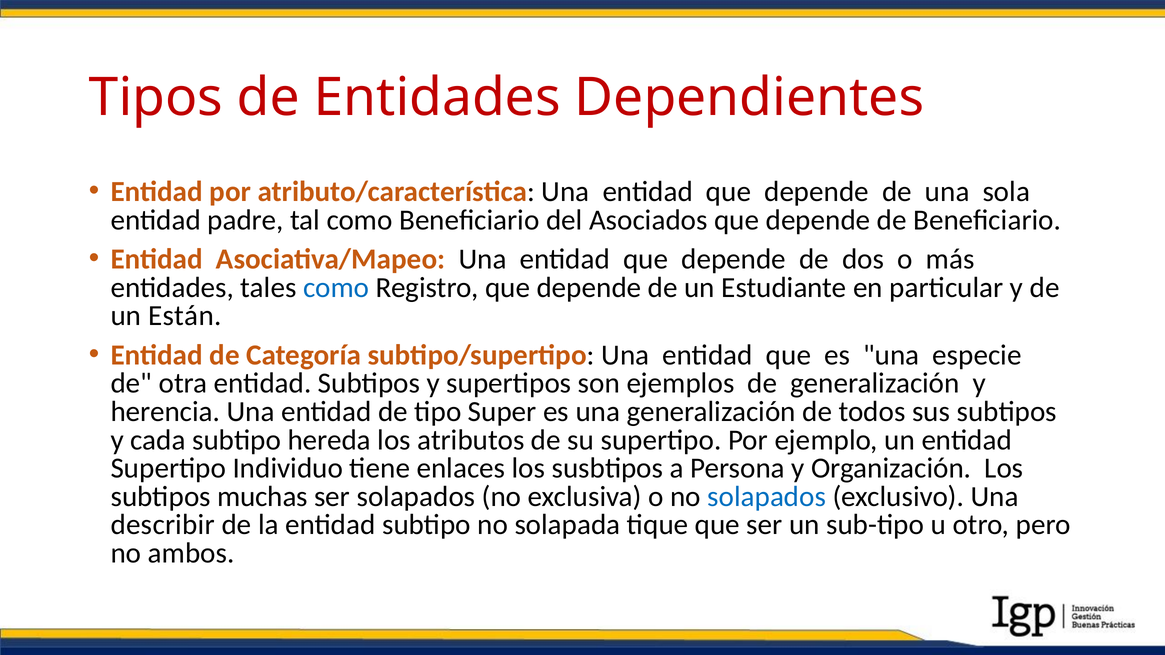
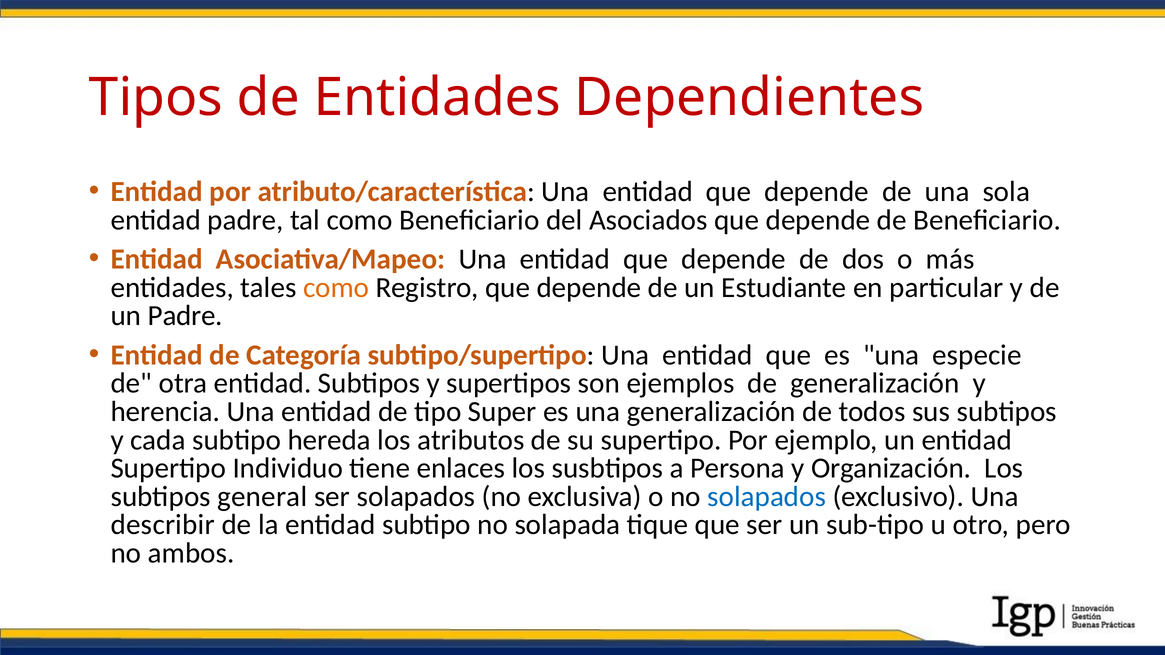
como colour: blue -> orange (336, 288)
un Están: Están -> Padre (185, 316)
muchas: muchas -> general (262, 497)
